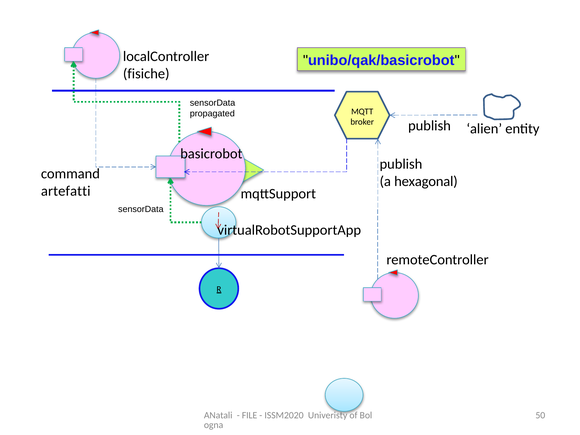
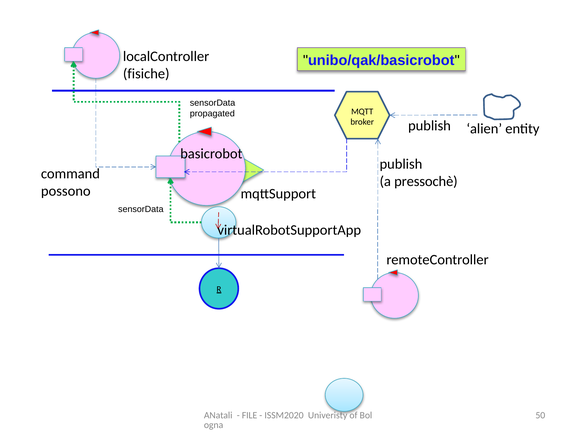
hexagonal: hexagonal -> pressochè (426, 181)
artefatti: artefatti -> possono (66, 191)
